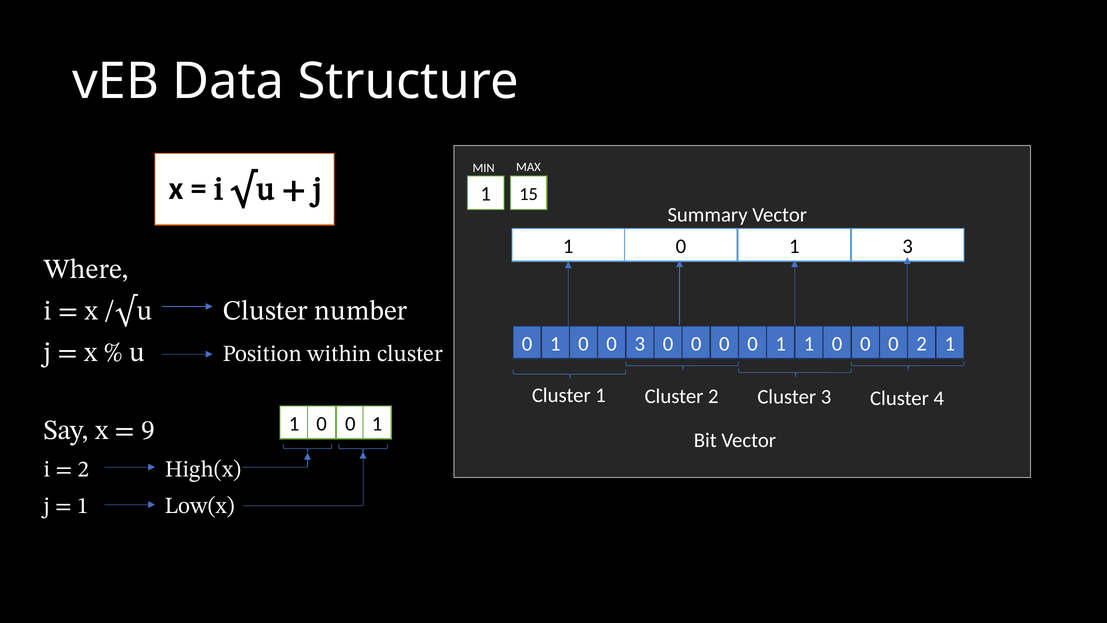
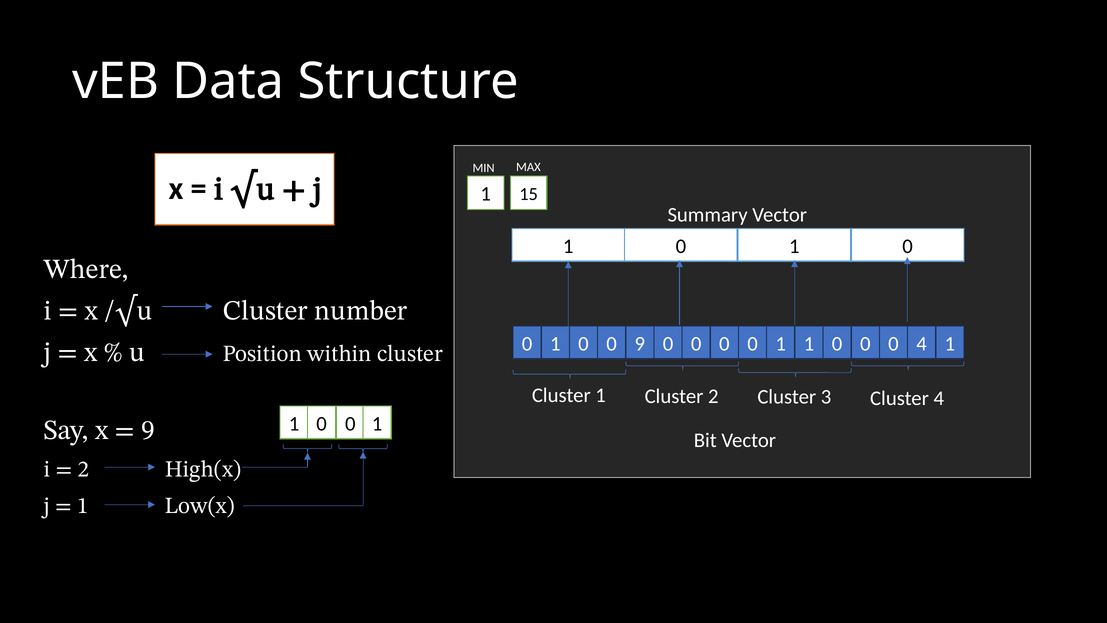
1 0 1 3: 3 -> 0 (908, 246)
0 3: 3 -> 9 (640, 344)
0 2: 2 -> 4 (922, 344)
